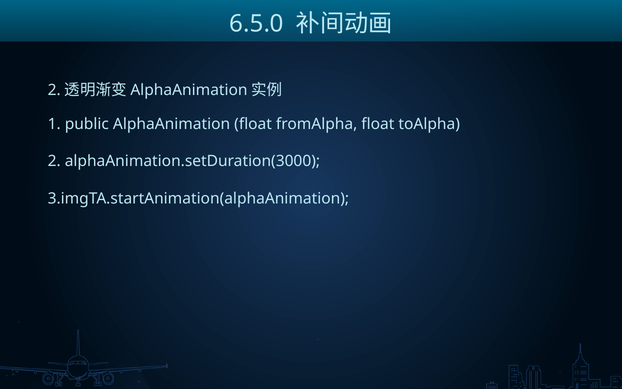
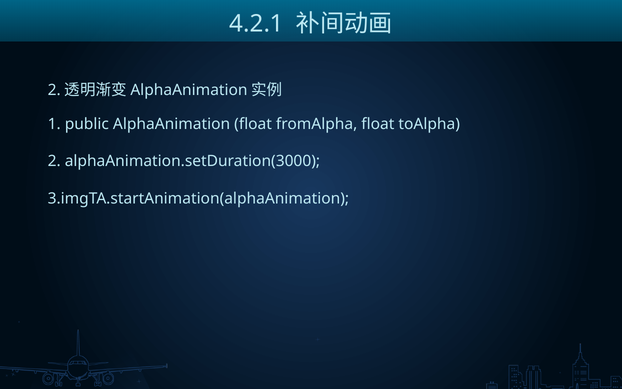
6.5.0: 6.5.0 -> 4.2.1 (257, 24)
